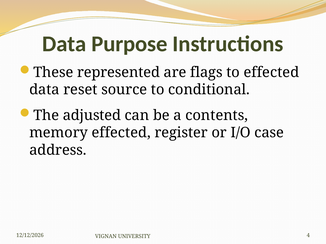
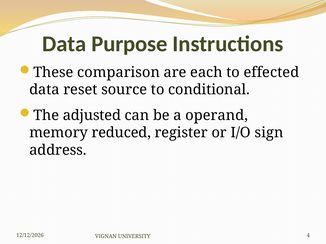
represented: represented -> comparison (119, 72)
flags: flags -> each (206, 72)
contents: contents -> operand (217, 116)
memory effected: effected -> reduced (121, 133)
case: case -> sign (269, 133)
